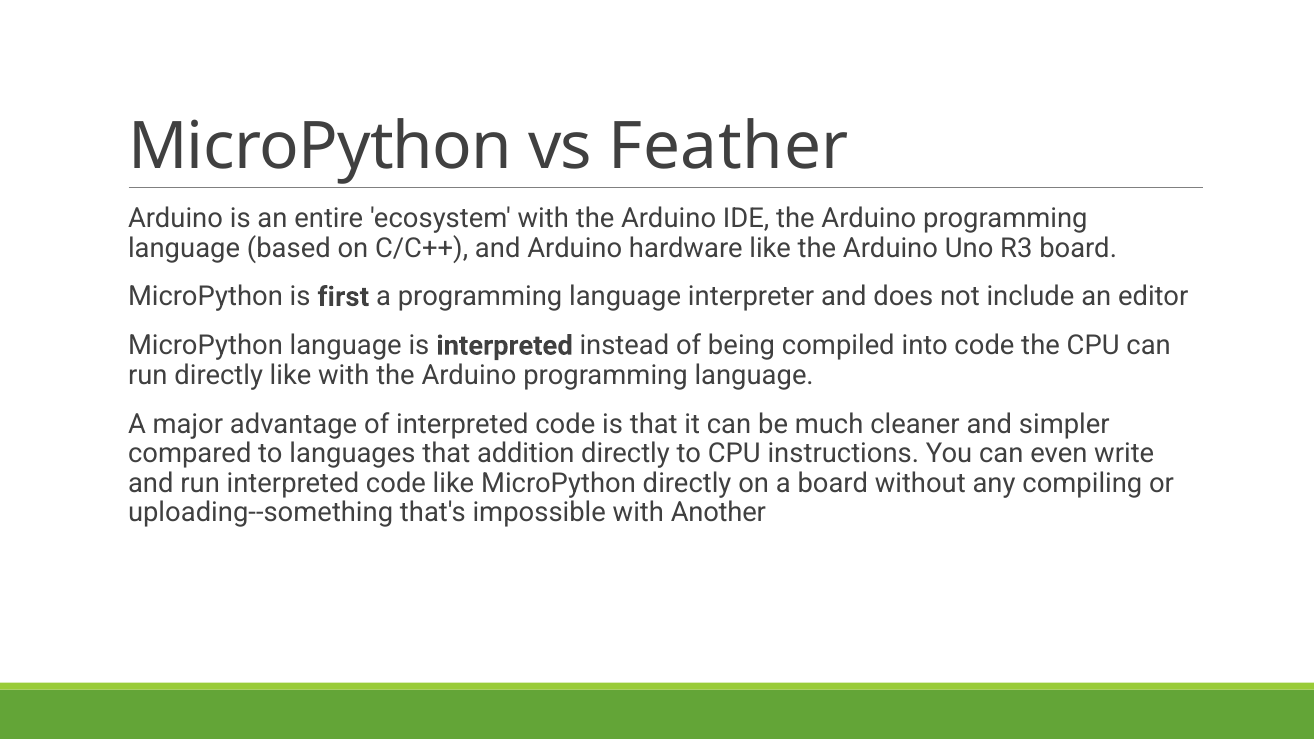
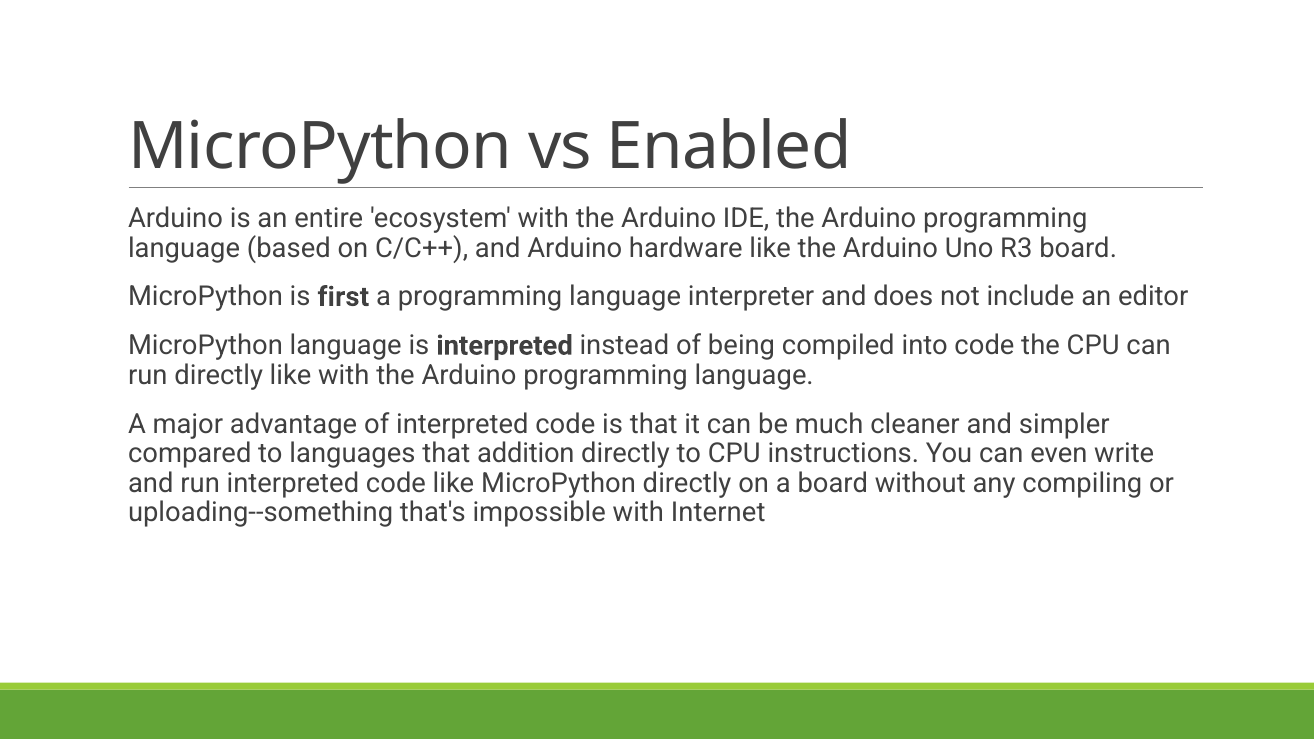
Feather: Feather -> Enabled (729, 147)
Another: Another -> Internet (718, 513)
